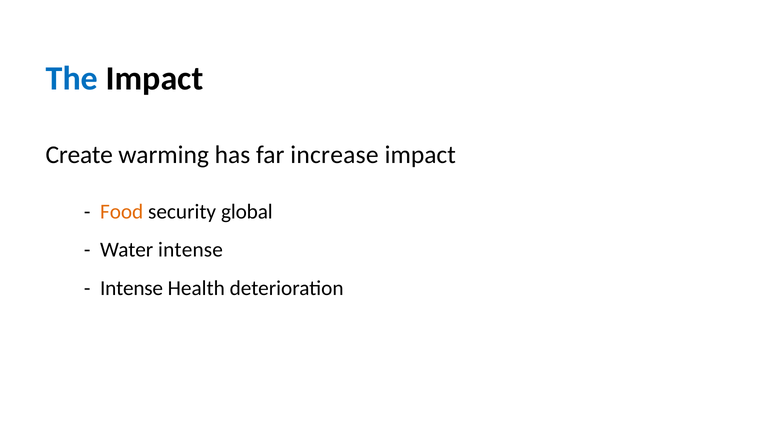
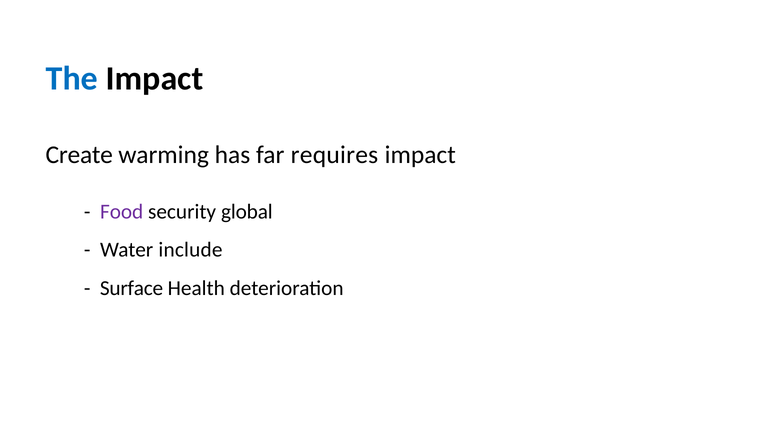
increase: increase -> requires (334, 155)
Food colour: orange -> purple (122, 212)
Water intense: intense -> include (190, 250)
Intense: Intense -> Surface (132, 288)
